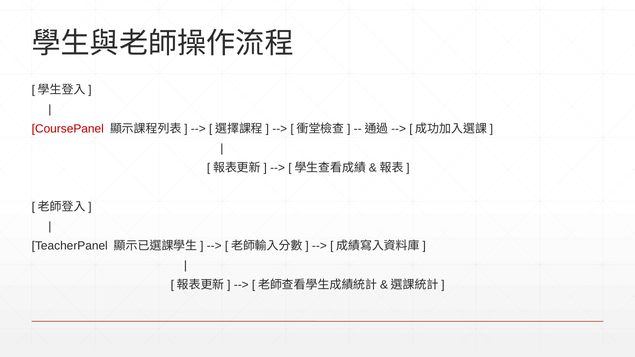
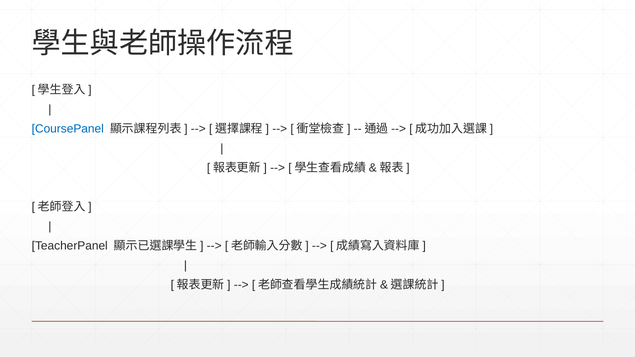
CoursePanel colour: red -> blue (68, 129)
